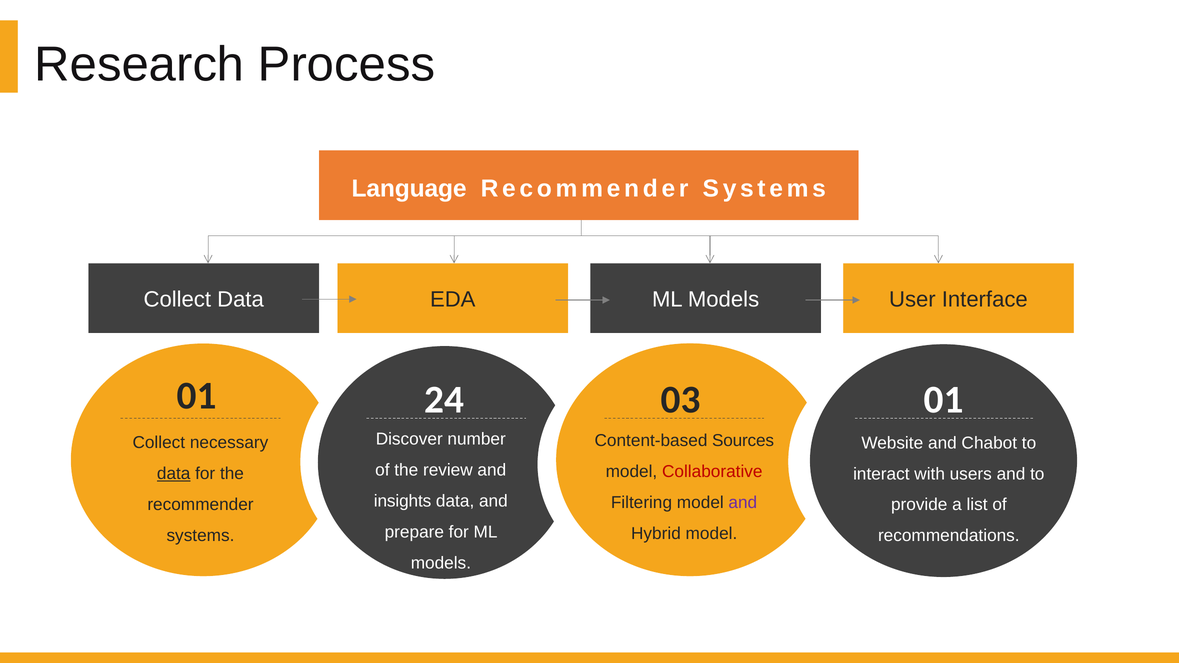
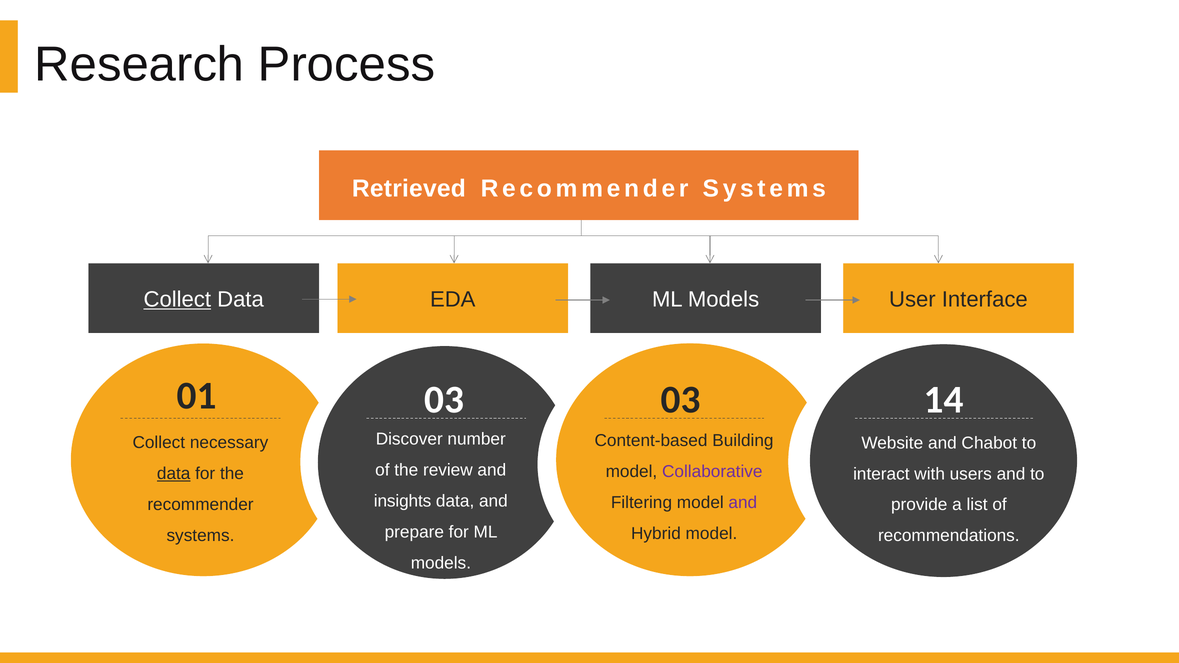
Language: Language -> Retrieved (409, 189)
Collect underline: none -> present (177, 300)
01 24: 24 -> 03 (444, 400)
03 01: 01 -> 14 (944, 400)
Sources: Sources -> Building (743, 441)
Collaborative colour: red -> purple (712, 472)
